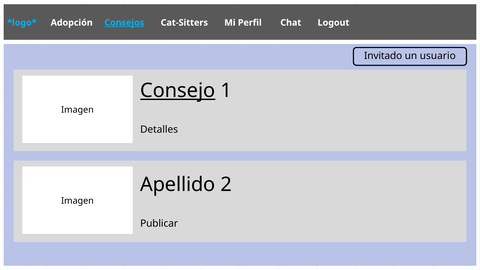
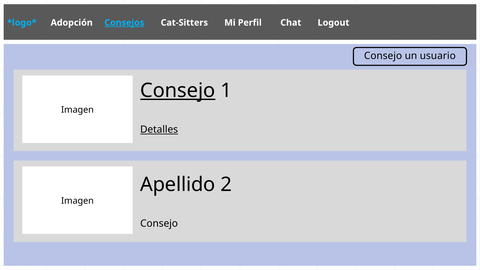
Invitado: Invitado -> Consejo (383, 56)
Detalles underline: none -> present (159, 130)
Publicar: Publicar -> Consejo (159, 223)
